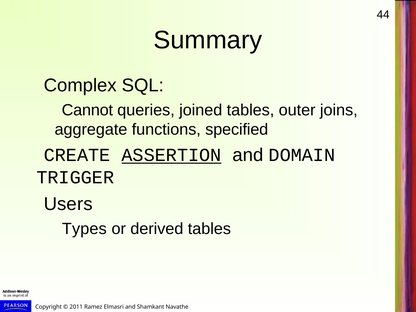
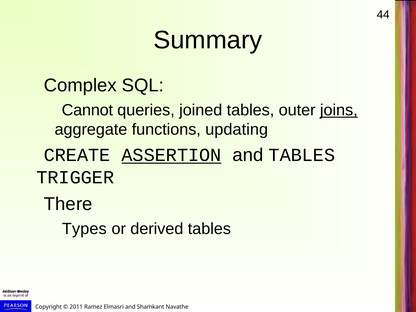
joins underline: none -> present (339, 110)
specified: specified -> updating (237, 130)
and DOMAIN: DOMAIN -> TABLES (302, 155)
Users: Users -> There (68, 204)
